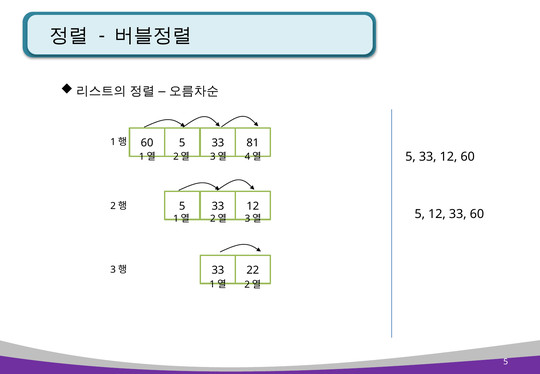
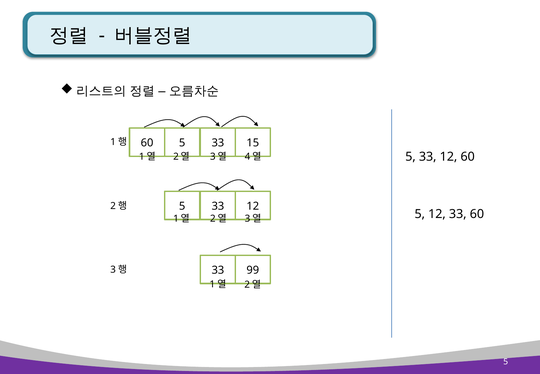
81: 81 -> 15 (253, 143)
22: 22 -> 99 (253, 270)
